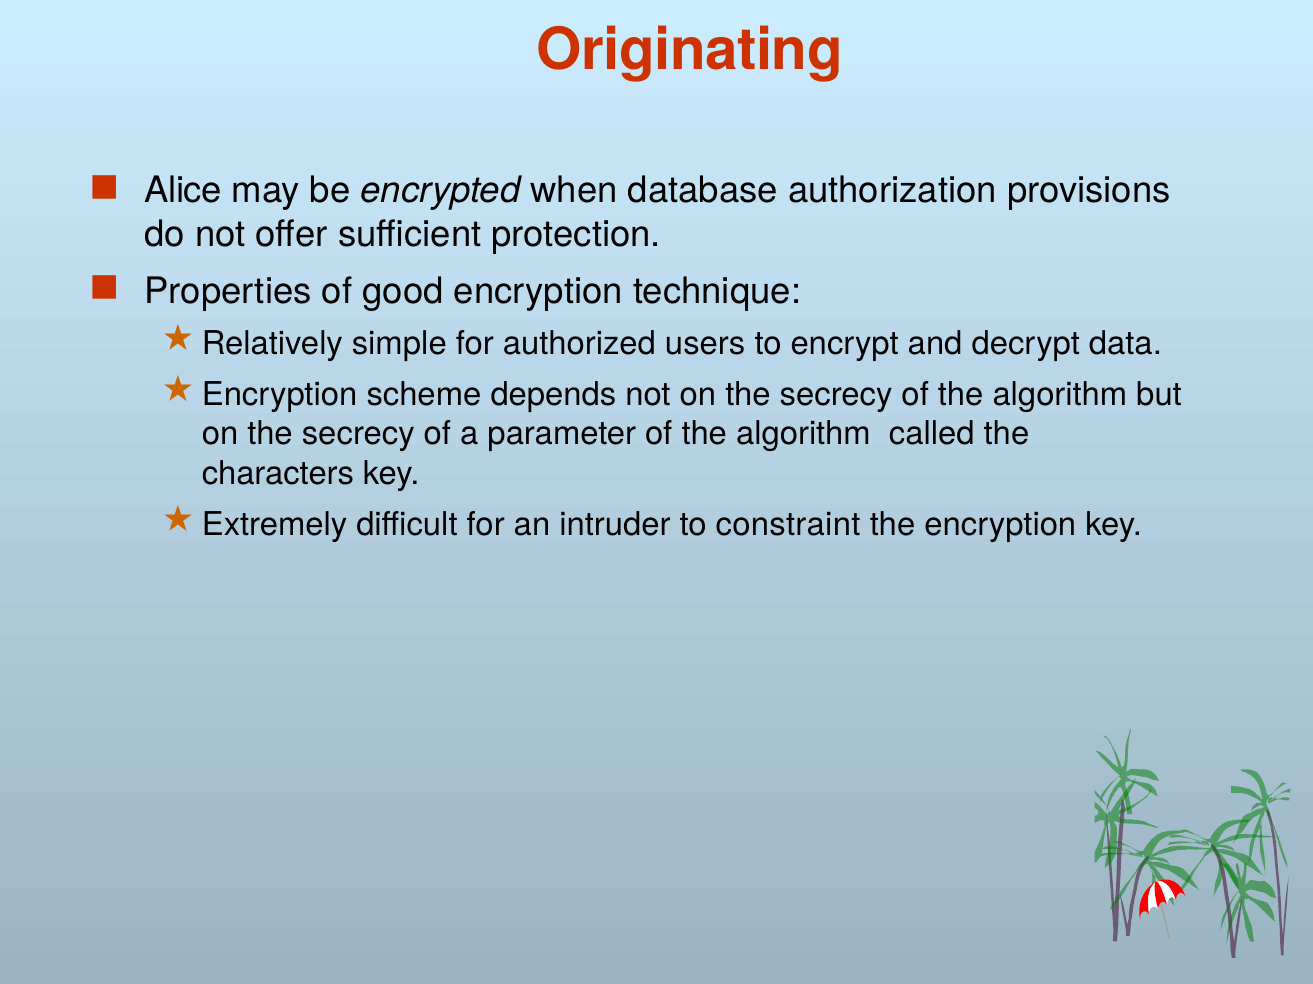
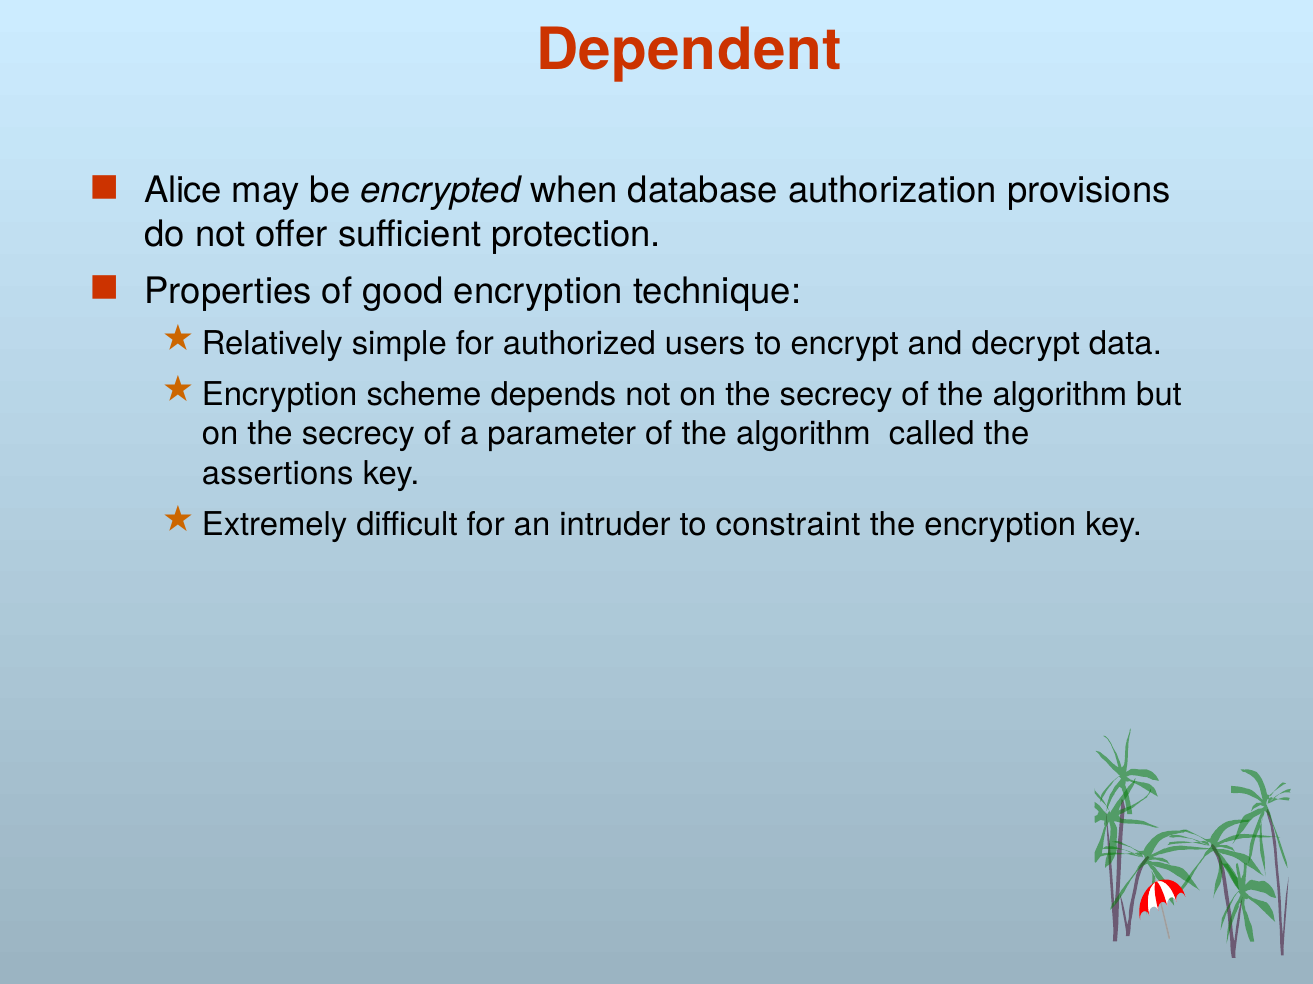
Originating: Originating -> Dependent (689, 50)
characters: characters -> assertions (278, 474)
